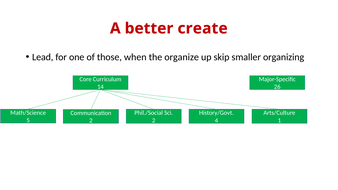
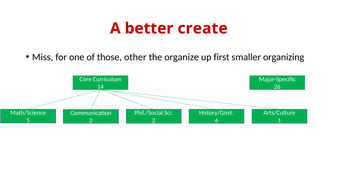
Lead: Lead -> Miss (43, 57)
when: when -> other (135, 57)
skip: skip -> first (222, 57)
